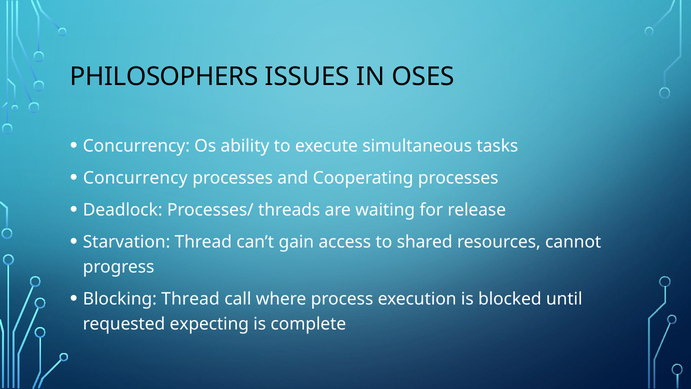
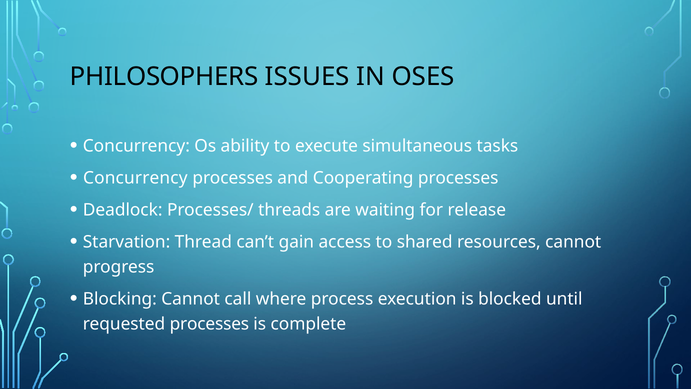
Blocking Thread: Thread -> Cannot (191, 299)
requested expecting: expecting -> processes (209, 324)
